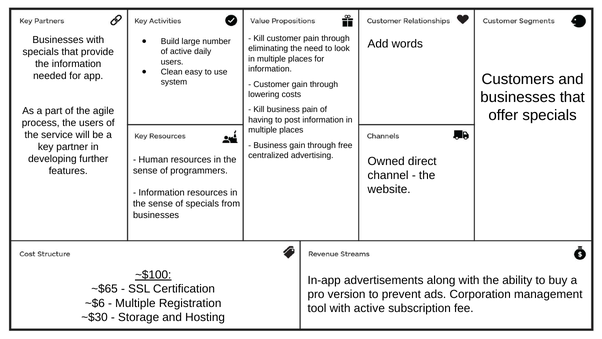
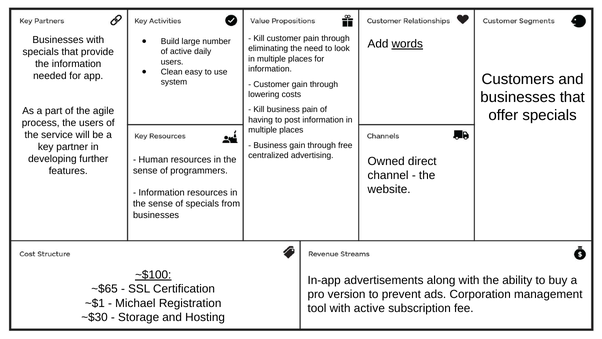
words underline: none -> present (407, 44)
~$6: ~$6 -> ~$1 (95, 303)
Multiple: Multiple -> Michael (135, 303)
